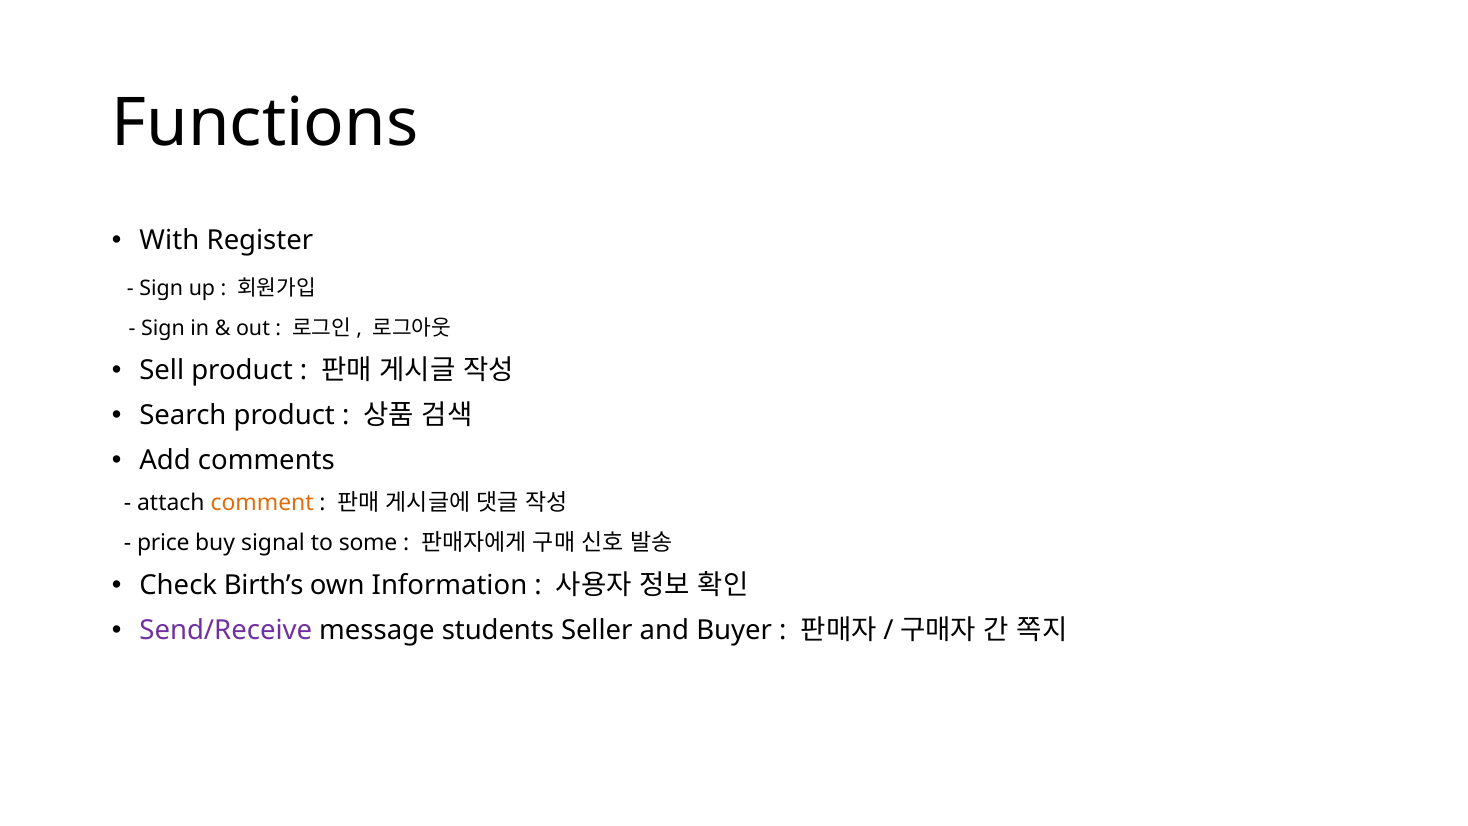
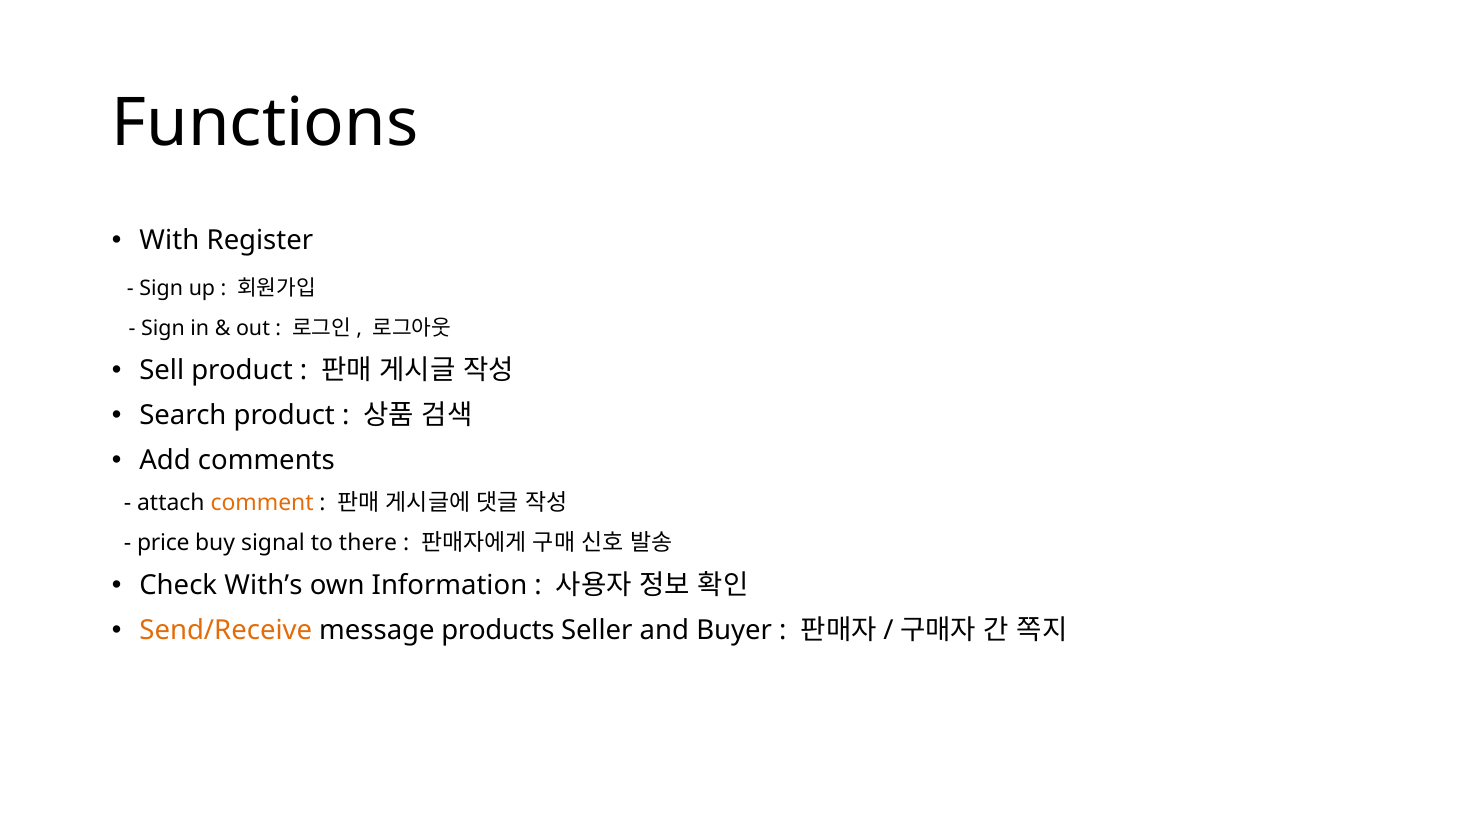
some: some -> there (368, 543)
Birth’s: Birth’s -> With’s (263, 585)
Send/Receive colour: purple -> orange (226, 631)
students: students -> products (498, 631)
